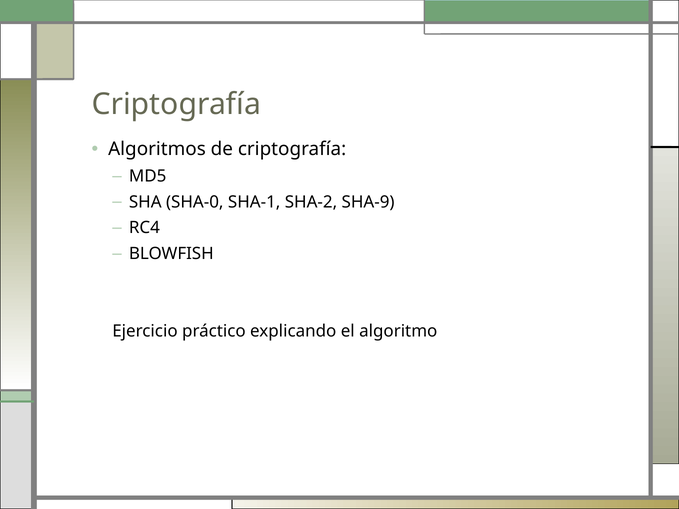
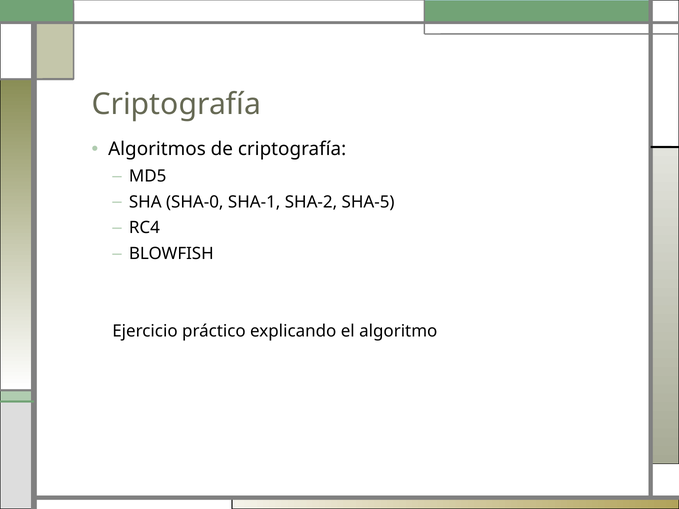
SHA-9: SHA-9 -> SHA-5 (368, 202)
